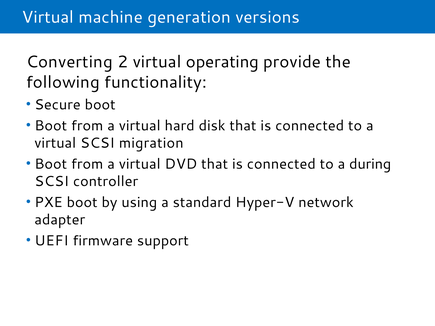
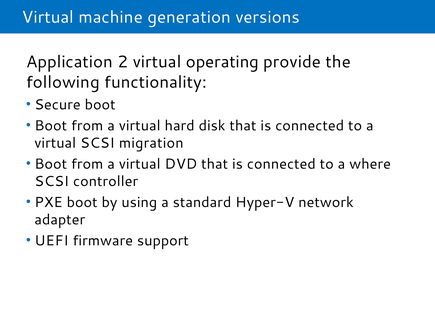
Converting: Converting -> Application (70, 62)
during: during -> where (370, 164)
